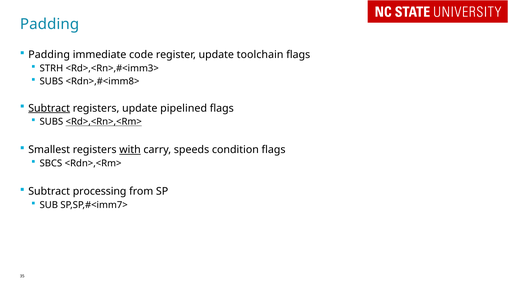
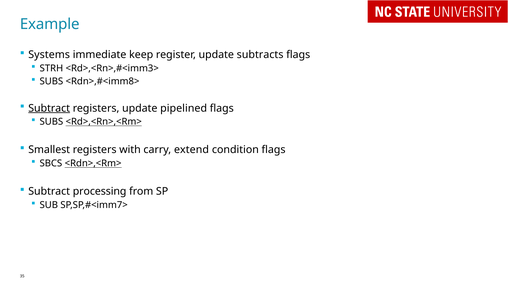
Padding: Padding -> Example (50, 24)
Padding: Padding -> Systems (49, 55)
code: code -> keep (141, 55)
toolchain: toolchain -> subtracts (260, 55)
with underline: present -> none (130, 150)
speeds: speeds -> extend (191, 150)
<Rdn>,<Rm> underline: none -> present (93, 163)
